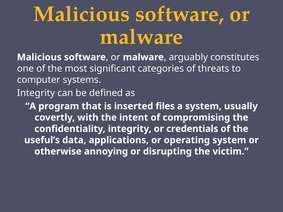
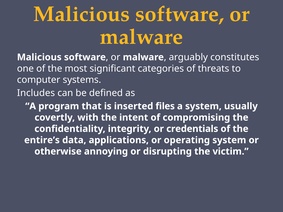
Integrity: Integrity -> Includes (36, 93)
useful’s: useful’s -> entire’s (42, 140)
